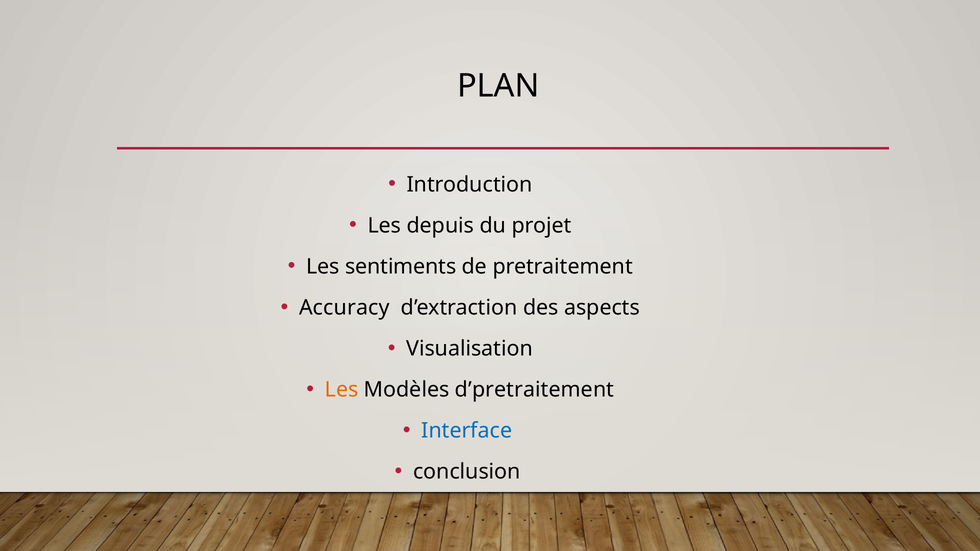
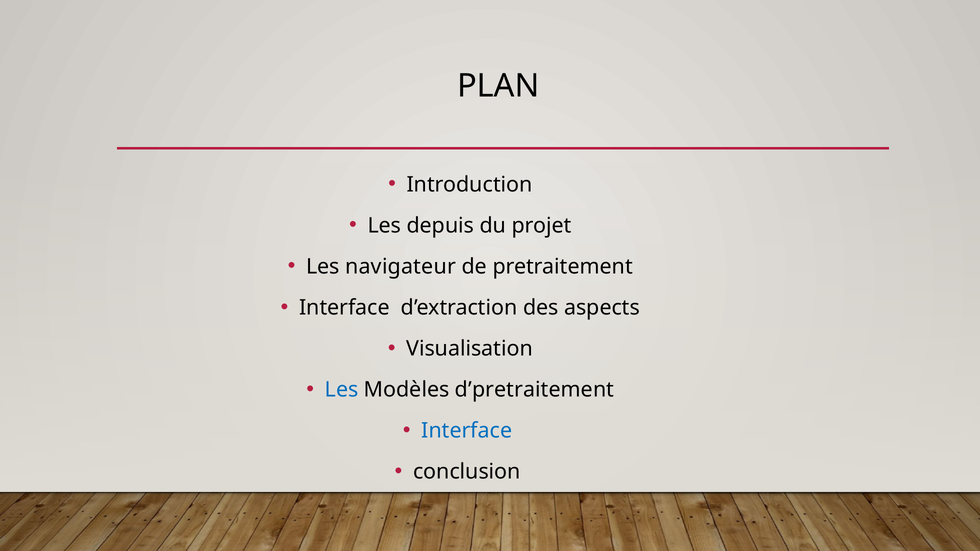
sentiments: sentiments -> navigateur (401, 267)
Accuracy: Accuracy -> Interface (344, 308)
Les colour: orange -> blue (342, 390)
